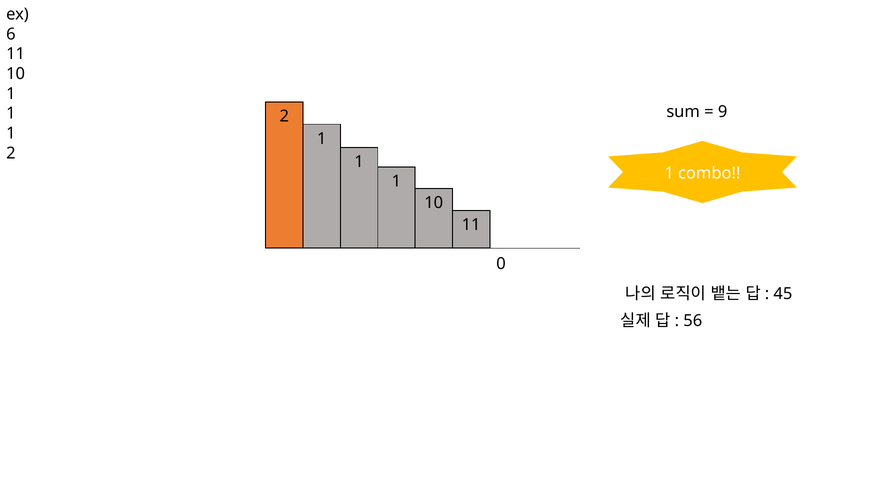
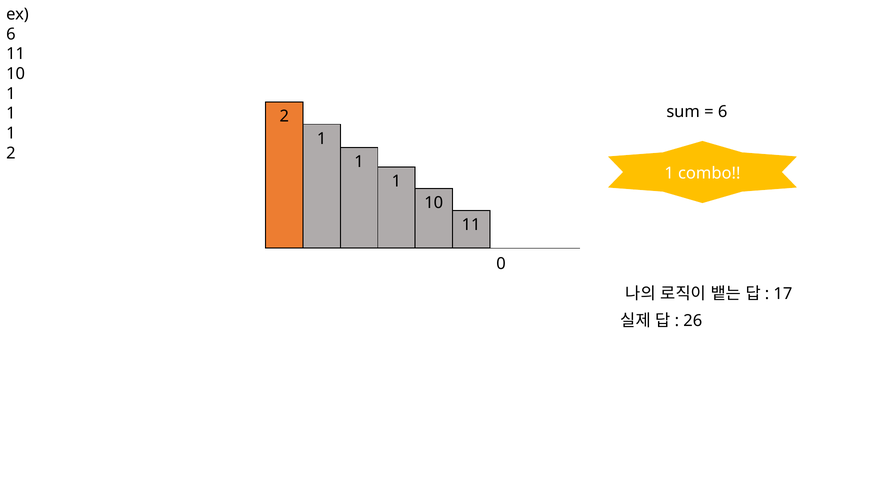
9: 9 -> 6 (723, 112)
45: 45 -> 17 (783, 294)
56: 56 -> 26 (693, 320)
